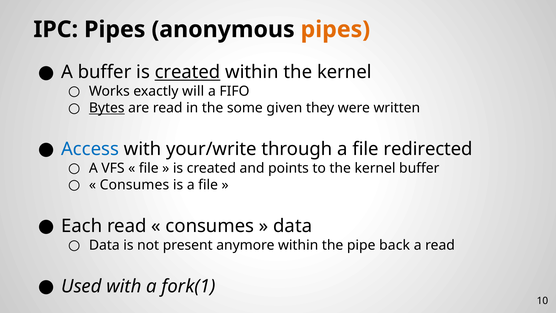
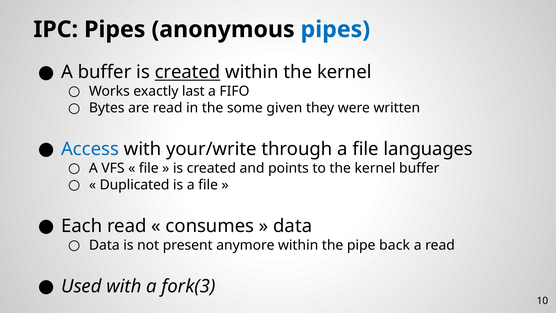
pipes colour: orange -> blue (335, 29)
will: will -> last (193, 91)
Bytes underline: present -> none (107, 108)
redirected: redirected -> languages (428, 149)
Consumes: Consumes -> Duplicated (135, 185)
fork(1: fork(1 -> fork(3 (189, 286)
